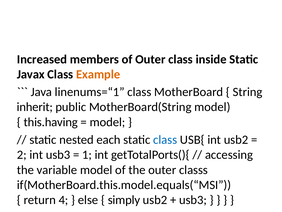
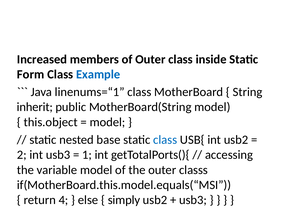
Javax: Javax -> Form (31, 74)
Example colour: orange -> blue (98, 74)
this.having: this.having -> this.object (51, 122)
each: each -> base (109, 139)
